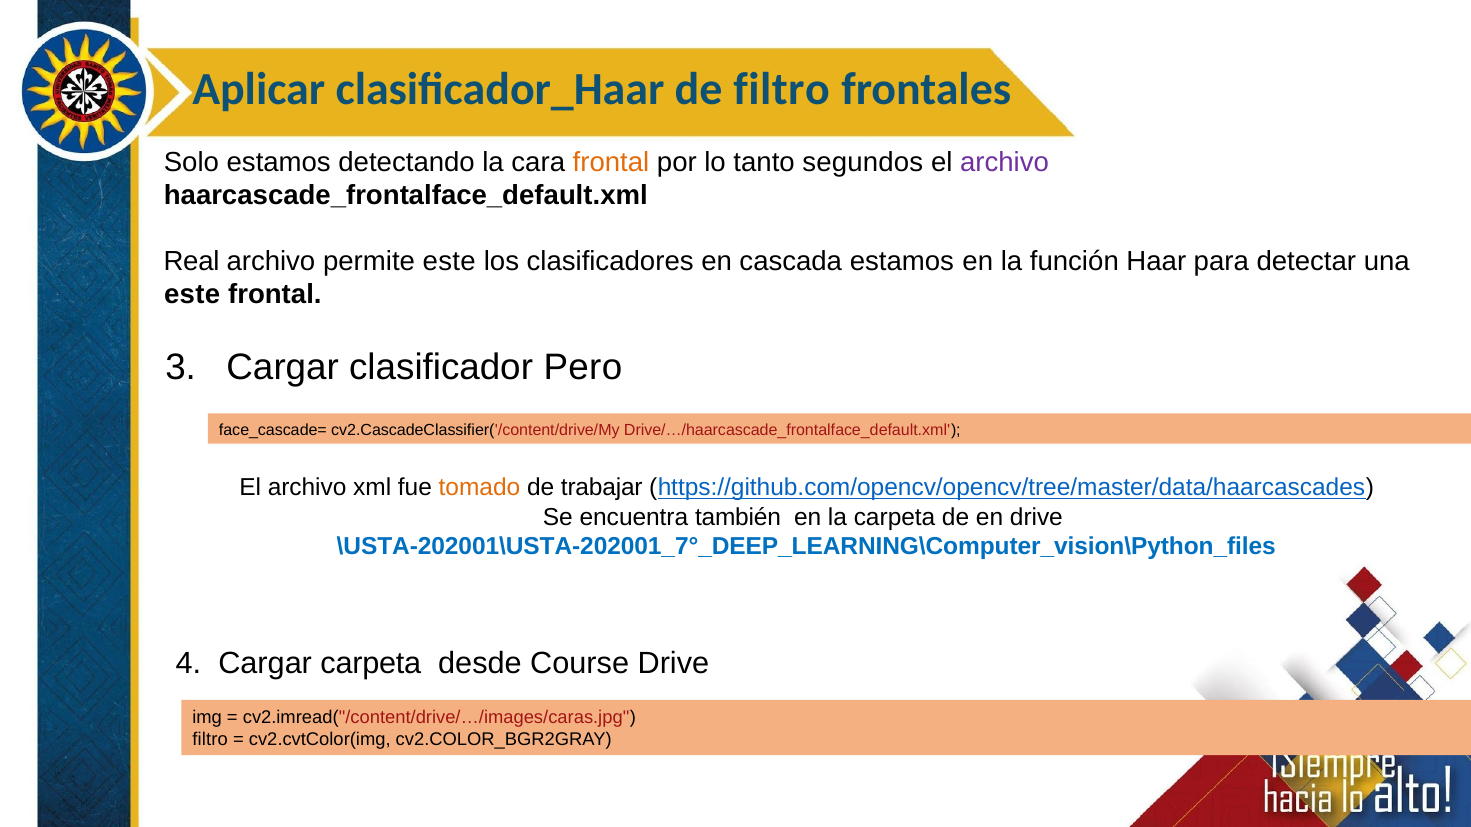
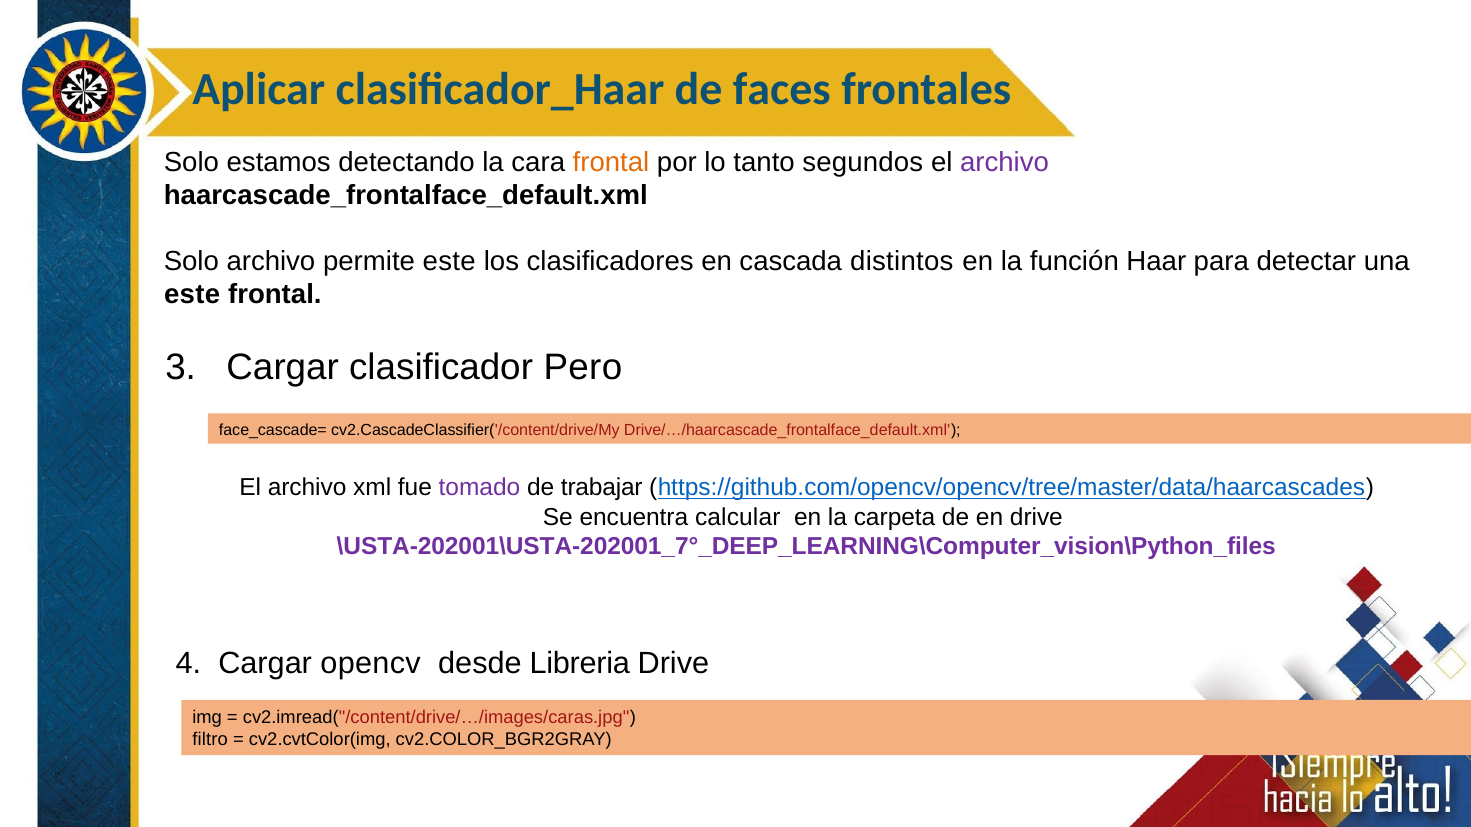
de filtro: filtro -> faces (782, 90)
Real: Real -> Solo (191, 262)
cascada estamos: estamos -> distintos (902, 262)
tomado colour: orange -> purple (480, 488)
también: también -> calcular (738, 517)
\USTA-202001\USTA-202001_7°_DEEP_LEARNING\Computer_vision\Python_files colour: blue -> purple (806, 547)
Cargar carpeta: carpeta -> opencv (371, 664)
Course: Course -> Libreria (580, 664)
